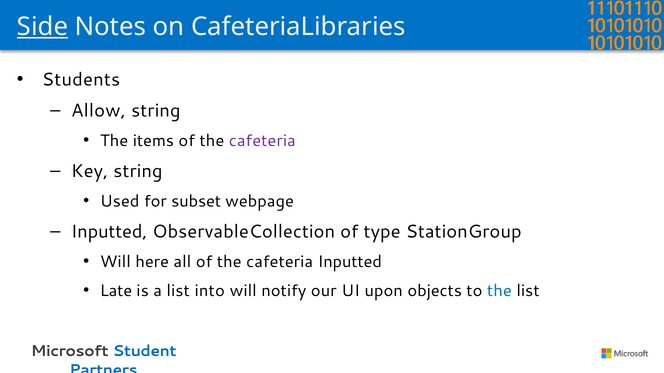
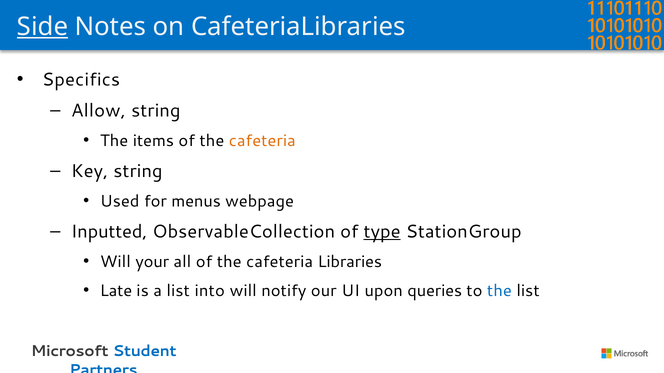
Students: Students -> Specifics (81, 80)
cafeteria colour: purple -> orange (262, 141)
subset: subset -> menus (196, 202)
type underline: none -> present (382, 232)
here: here -> your (152, 262)
cafeteria Inputted: Inputted -> Libraries (350, 262)
objects: objects -> queries (435, 291)
